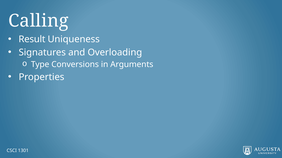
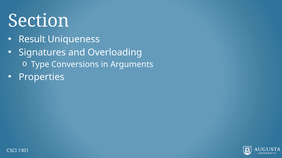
Calling: Calling -> Section (39, 21)
